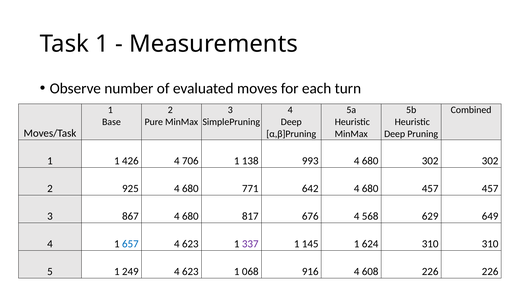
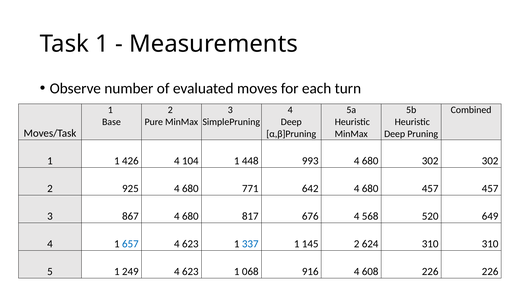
706: 706 -> 104 (190, 161)
138: 138 -> 448 (250, 161)
629: 629 -> 520 (430, 216)
337 colour: purple -> blue (250, 244)
145 1: 1 -> 2 (357, 244)
